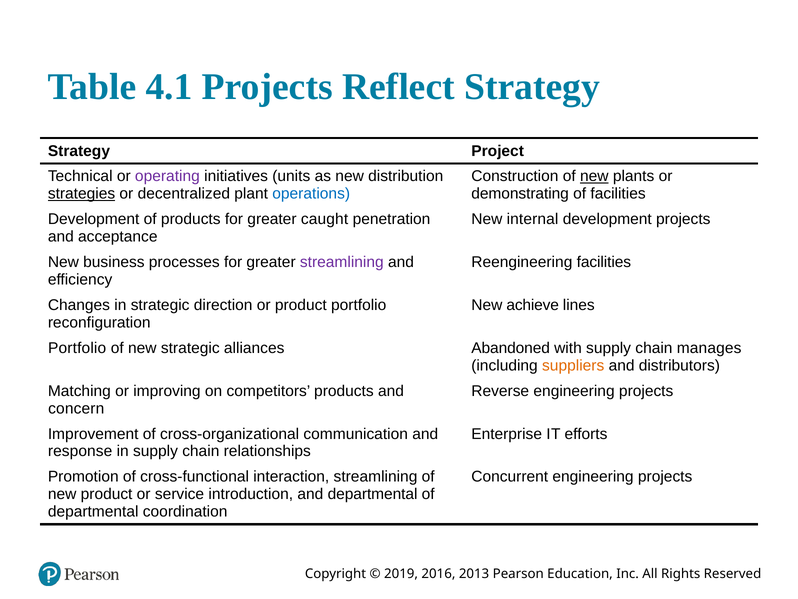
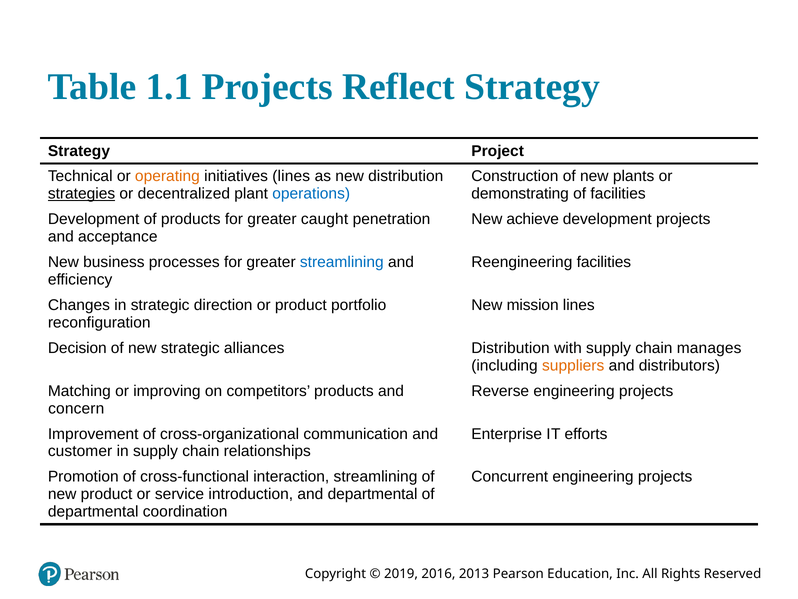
4.1: 4.1 -> 1.1 (169, 87)
operating colour: purple -> orange (167, 176)
initiatives units: units -> lines (291, 176)
new underline: present -> none (594, 176)
internal: internal -> achieve (533, 219)
streamlining colour: purple -> blue (342, 262)
achieve: achieve -> mission (533, 305)
Portfolio: Portfolio -> Decision (77, 348)
alliances Abandoned: Abandoned -> Distribution (511, 348)
response: response -> customer (80, 451)
